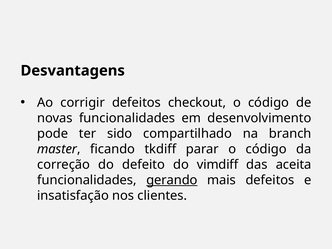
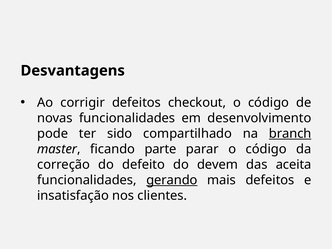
branch underline: none -> present (290, 134)
tkdiff: tkdiff -> parte (161, 149)
vimdiff: vimdiff -> devem (218, 165)
